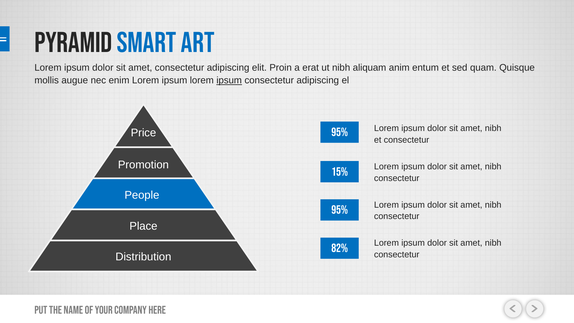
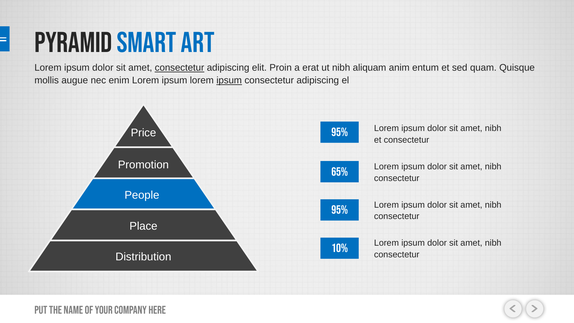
consectetur underline: none -> present (180, 68)
15%: 15% -> 65% (340, 172)
82%: 82% -> 10% (340, 248)
